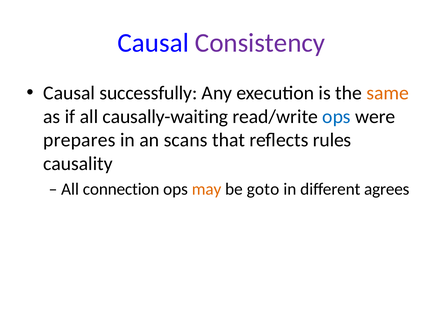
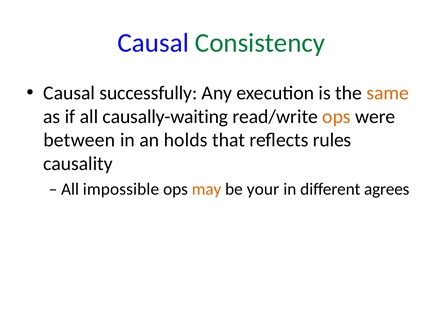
Consistency colour: purple -> green (260, 43)
ops colour: blue -> orange (337, 117)
prepares: prepares -> between (79, 140)
scans: scans -> holds (186, 140)
connection: connection -> impossible (121, 189)
goto: goto -> your (263, 189)
